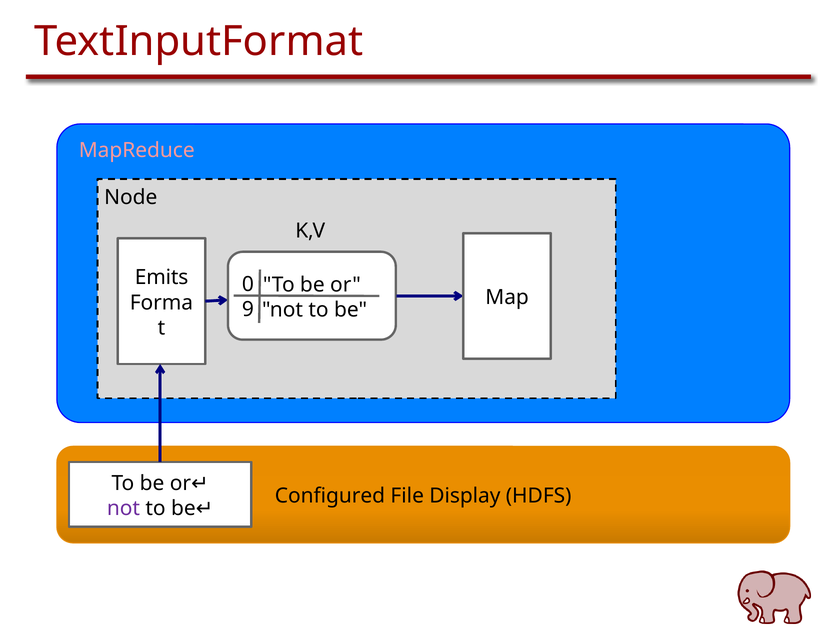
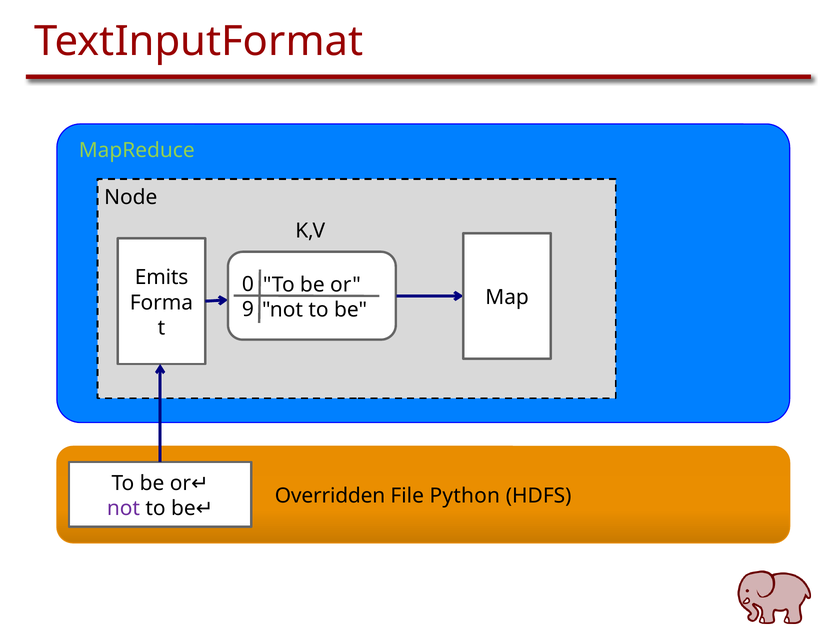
MapReduce colour: pink -> light green (137, 150)
Configured: Configured -> Overridden (330, 497)
Display: Display -> Python (465, 497)
